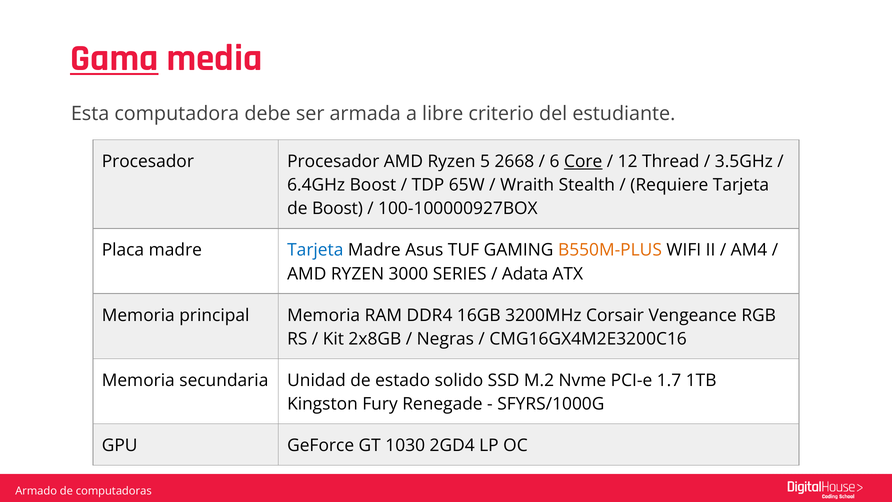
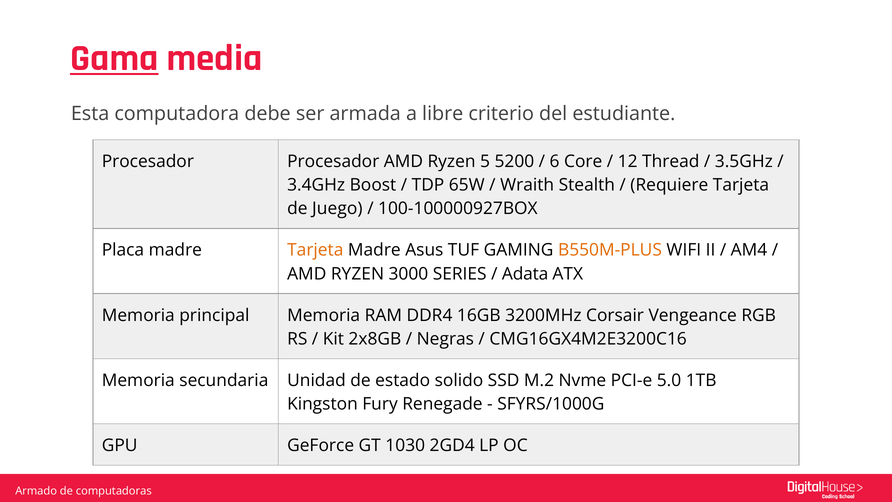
2668: 2668 -> 5200 (514, 161)
Core underline: present -> none (583, 161)
6.4GHz: 6.4GHz -> 3.4GHz (316, 185)
de Boost: Boost -> Juego (337, 209)
Tarjeta colour: blue -> orange (315, 250)
1.7: 1.7 -> 5.0 (669, 380)
